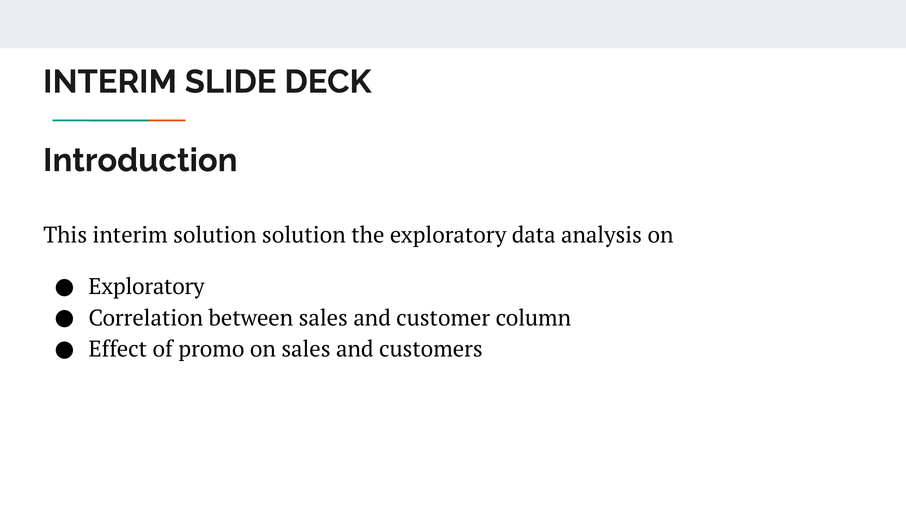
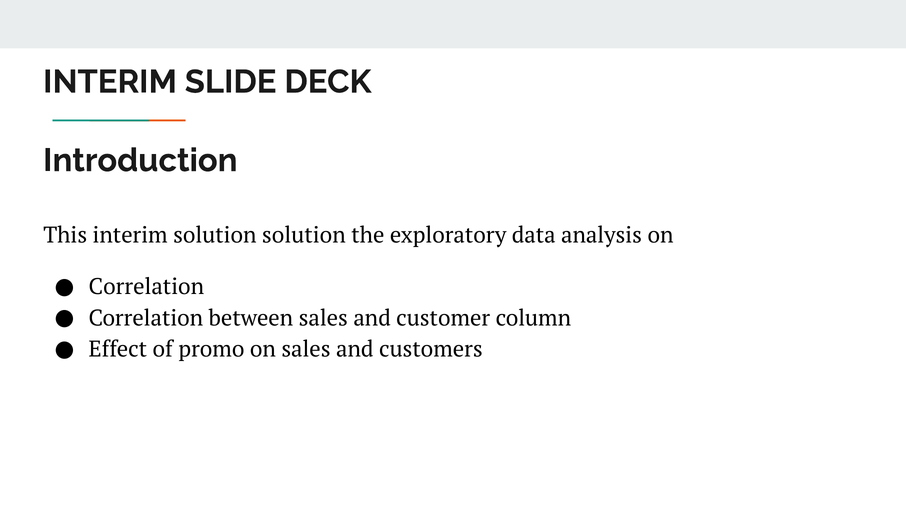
Exploratory: Exploratory -> Correlation (146, 287)
